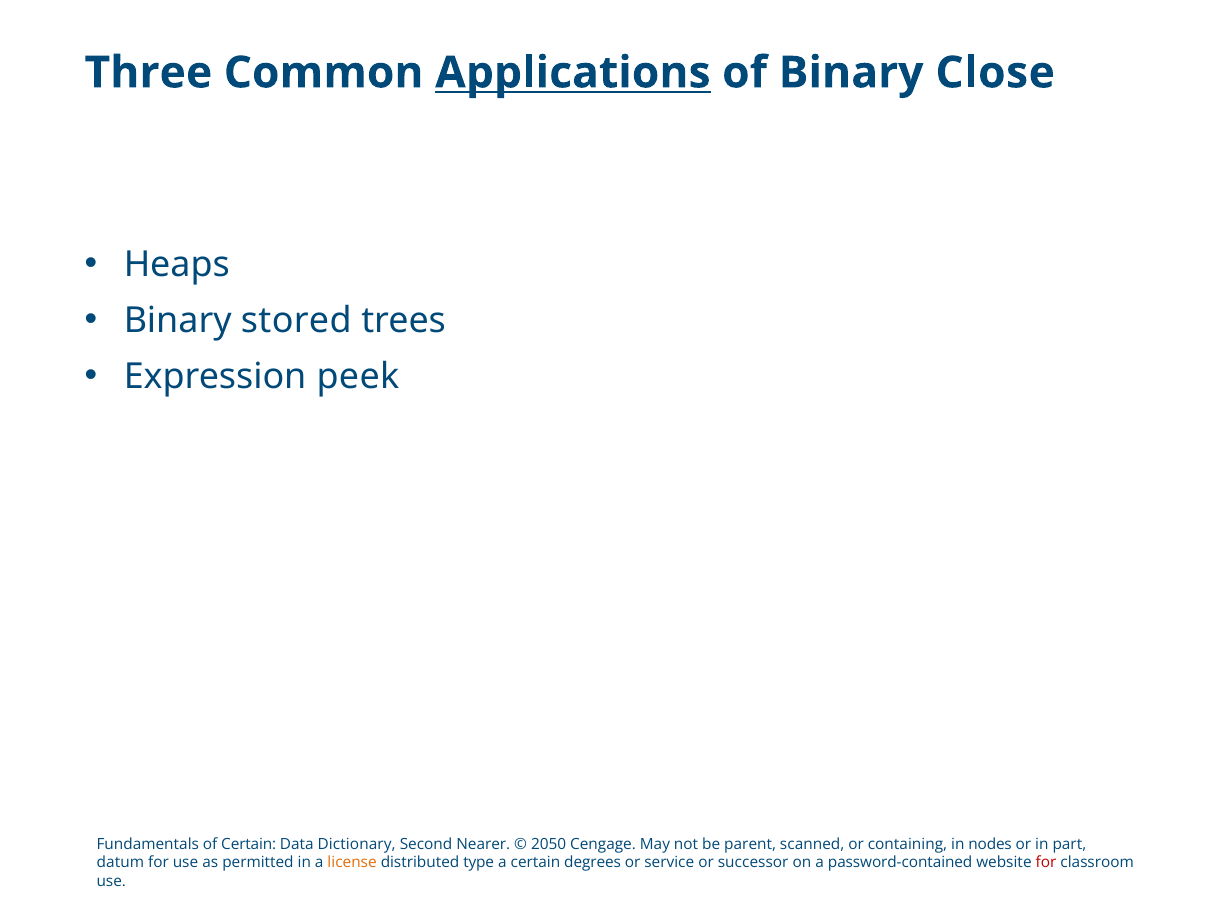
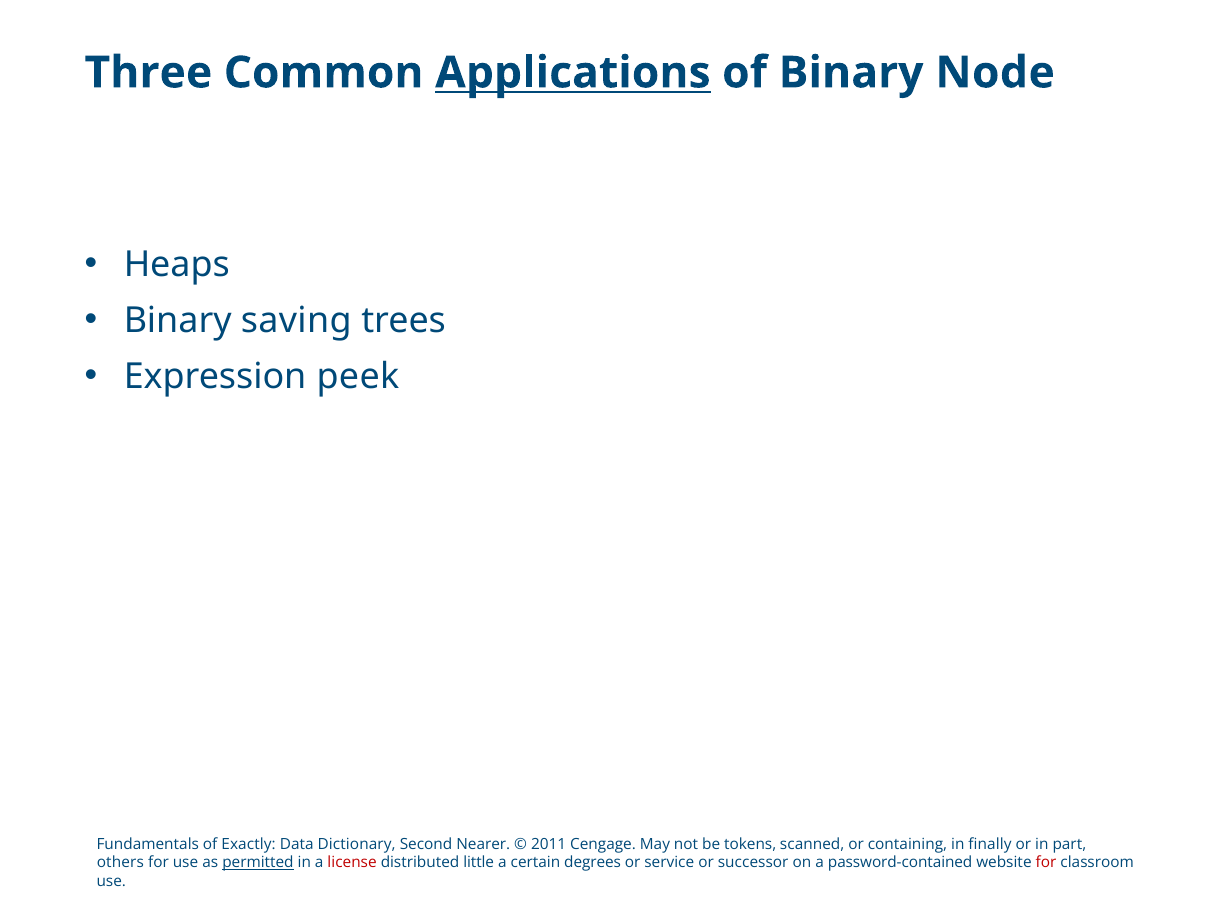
Close: Close -> Node (995, 73)
stored: stored -> saving (296, 321)
of Certain: Certain -> Exactly (249, 844)
2050: 2050 -> 2011 (549, 844)
parent: parent -> tokens (750, 844)
nodes: nodes -> finally (990, 844)
datum: datum -> others (120, 863)
permitted underline: none -> present (258, 863)
license colour: orange -> red (352, 863)
type: type -> little (479, 863)
